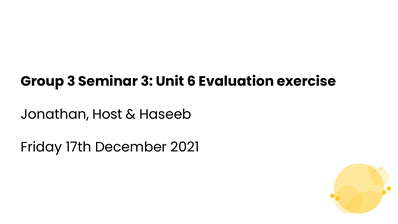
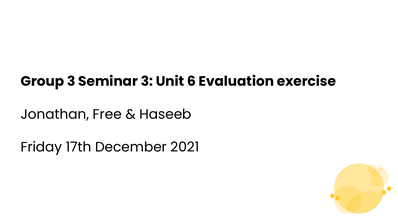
Host: Host -> Free (107, 114)
